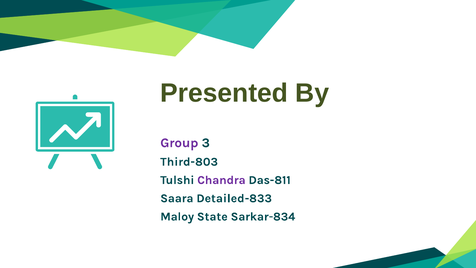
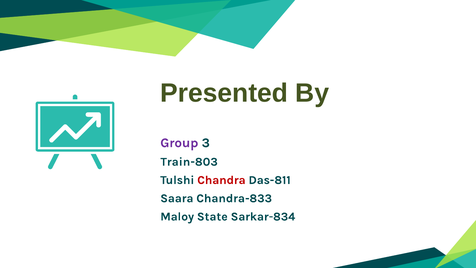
Third-803: Third-803 -> Train-803 (189, 162)
Chandra colour: purple -> red (221, 180)
Detailed-833: Detailed-833 -> Chandra-833 (234, 198)
